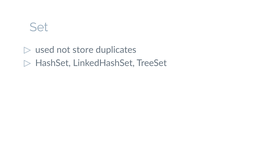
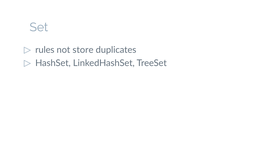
used: used -> rules (45, 50)
